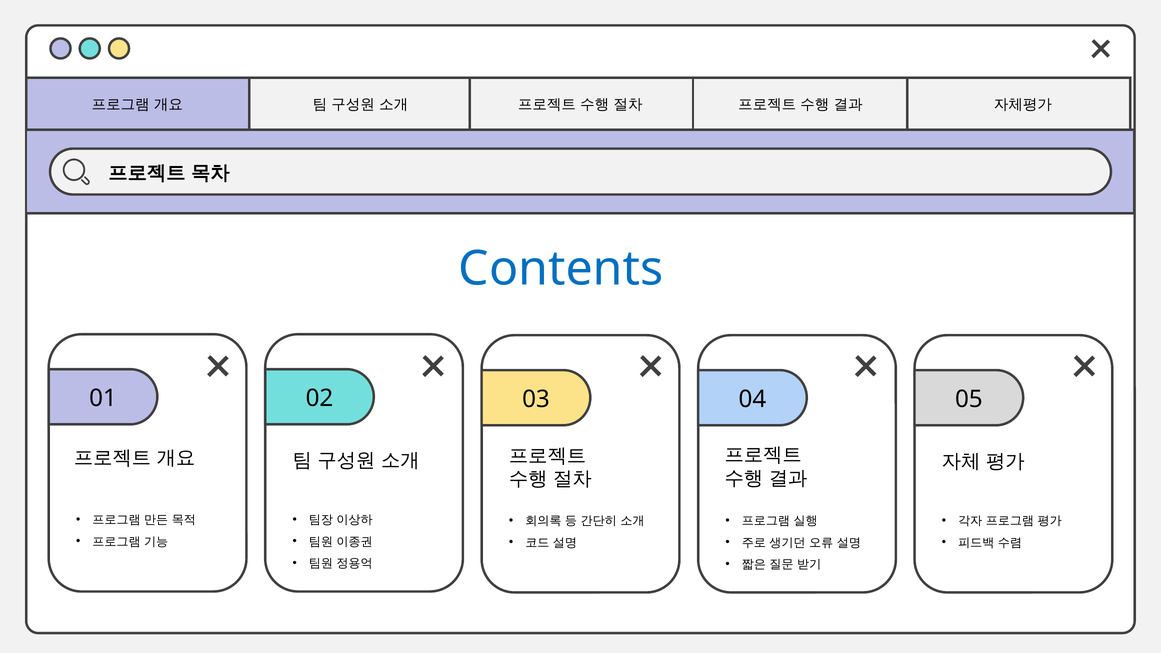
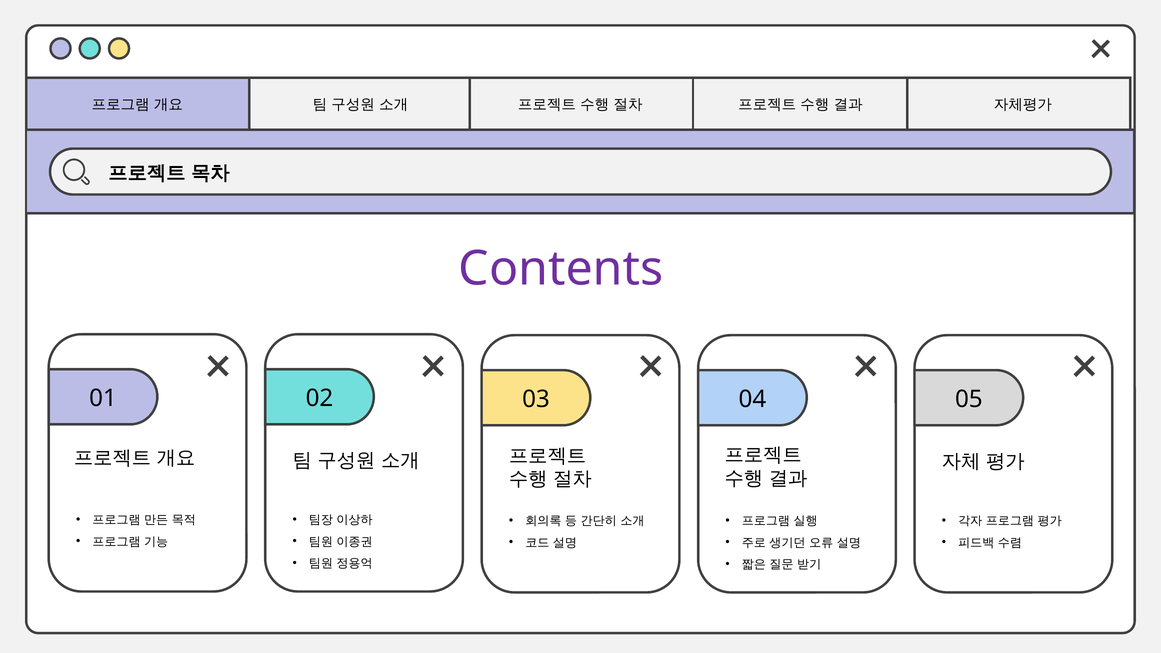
Contents colour: blue -> purple (561, 269)
